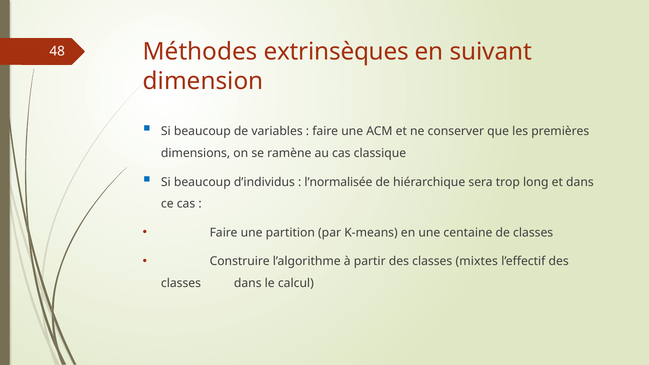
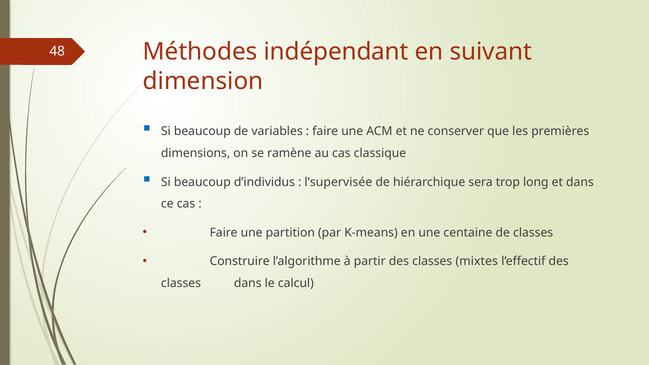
extrinsèques: extrinsèques -> indépendant (336, 52)
l’normalisée: l’normalisée -> l’supervisée (338, 182)
